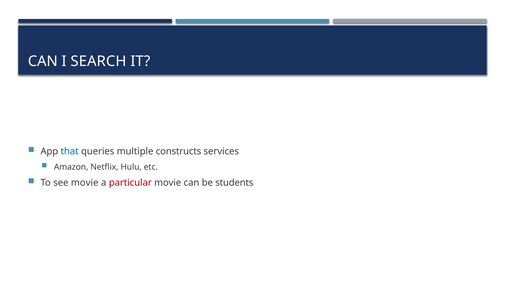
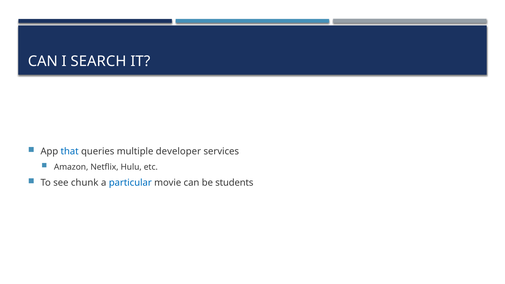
constructs: constructs -> developer (178, 151)
see movie: movie -> chunk (85, 183)
particular colour: red -> blue (130, 183)
